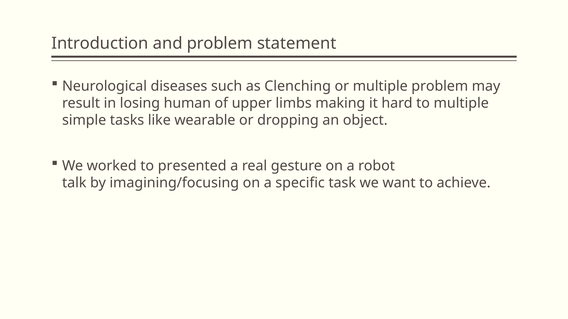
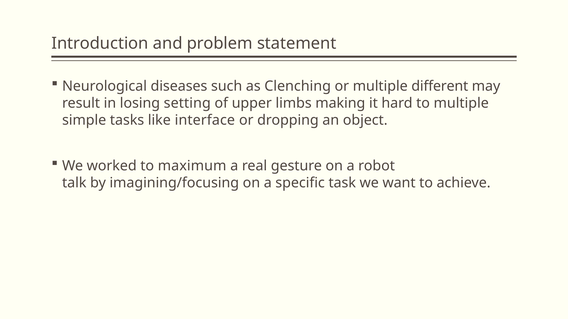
multiple problem: problem -> different (440, 86)
human: human -> setting (187, 103)
wearable: wearable -> interface (205, 120)
presented: presented -> maximum (192, 166)
